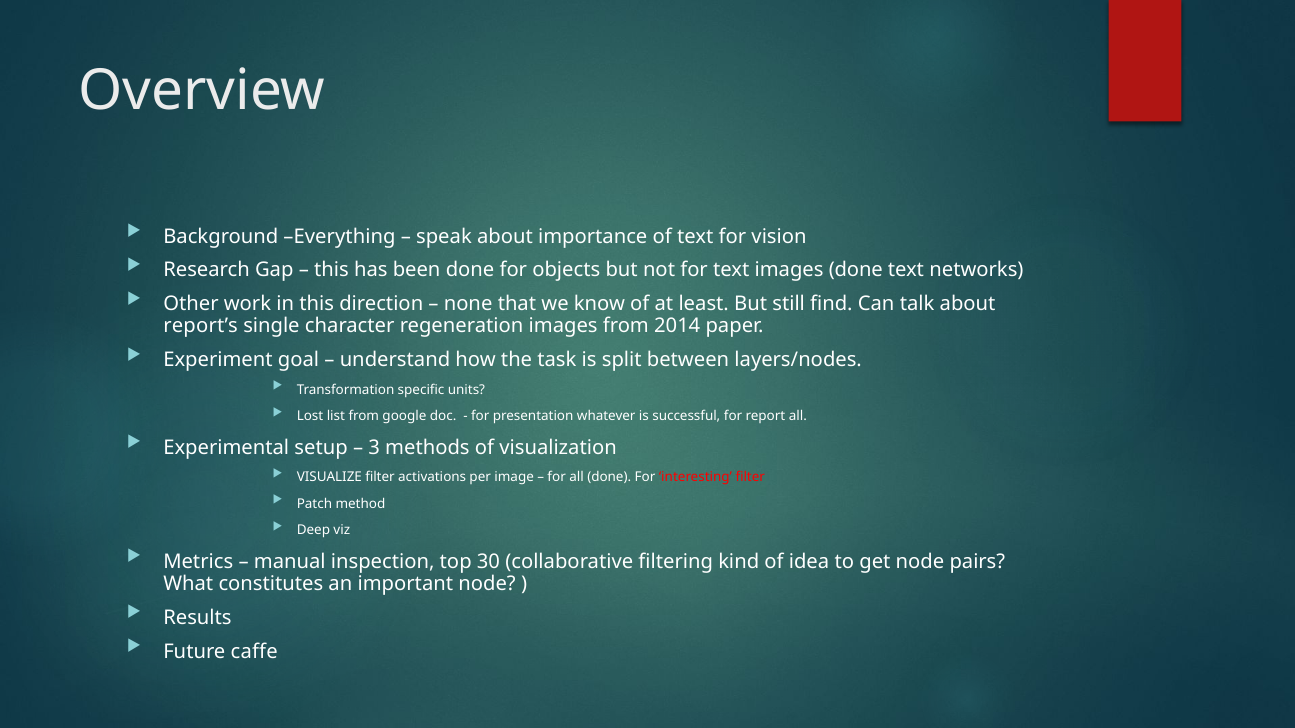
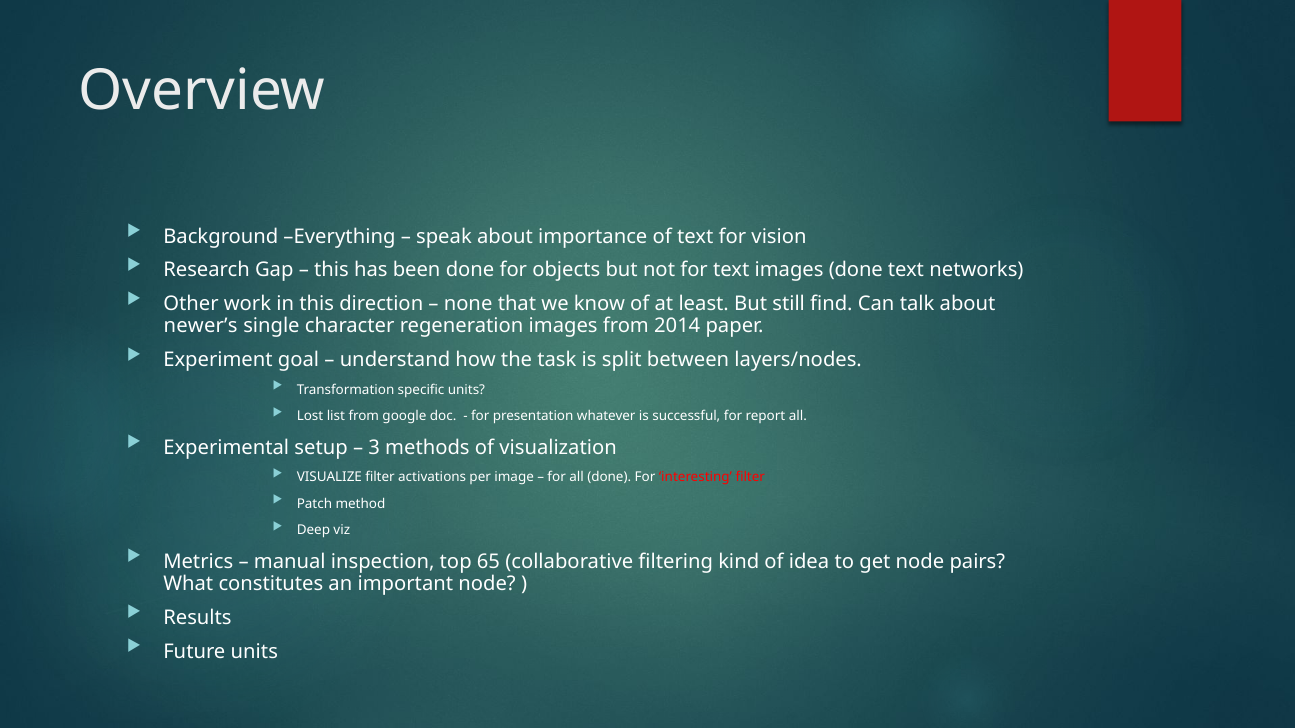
report’s: report’s -> newer’s (201, 326)
30: 30 -> 65 (488, 562)
Future caffe: caffe -> units (254, 652)
